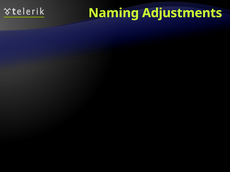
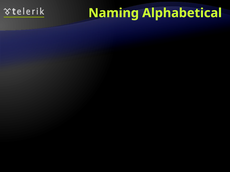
Adjustments: Adjustments -> Alphabetical (182, 13)
